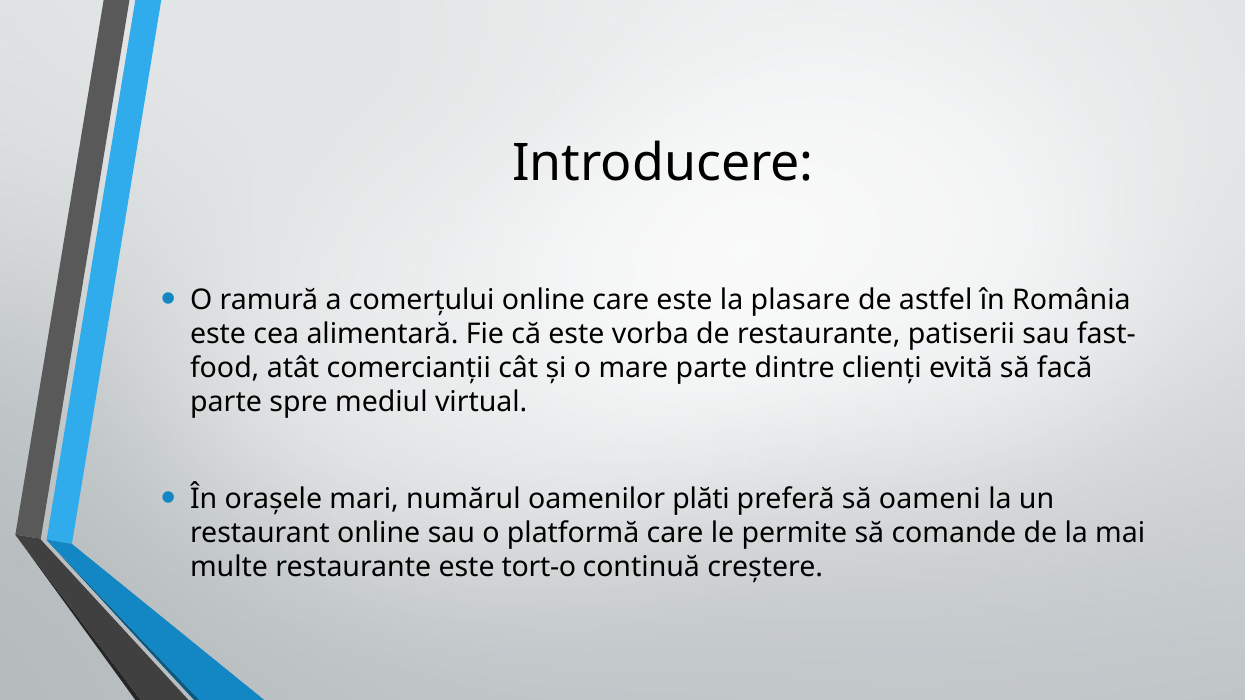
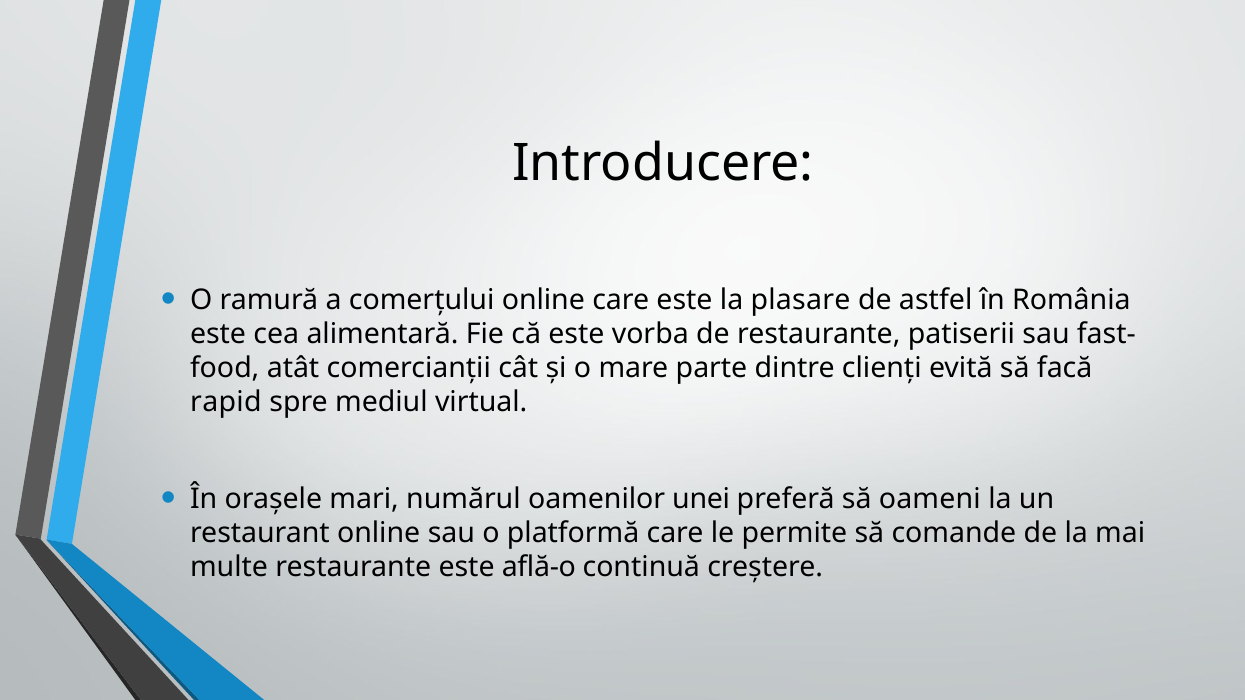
parte: parte -> rapid (226, 403)
plăti: plăti -> unei (701, 499)
tort-o: tort-o -> află-o (539, 568)
